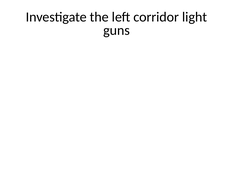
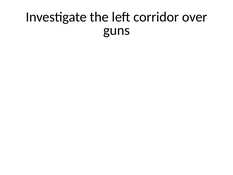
light: light -> over (195, 17)
